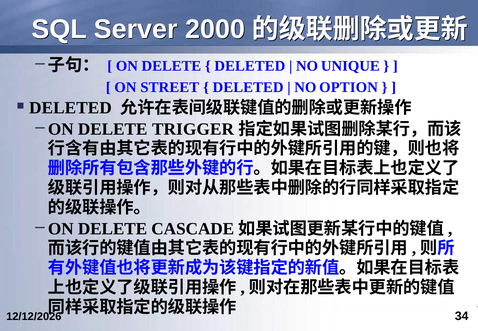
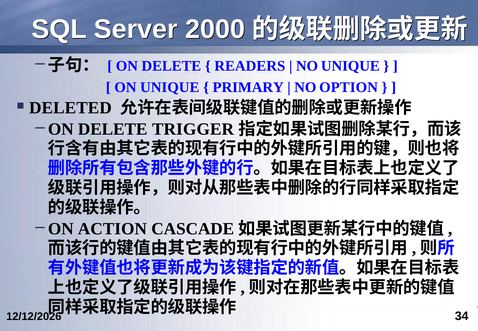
DELETED: DELETED -> READERS (250, 66)
ON STREET: STREET -> UNIQUE (170, 87)
DELETED: DELETED -> PRIMARY (248, 87)
DELETE: DELETE -> ACTION (112, 229)
